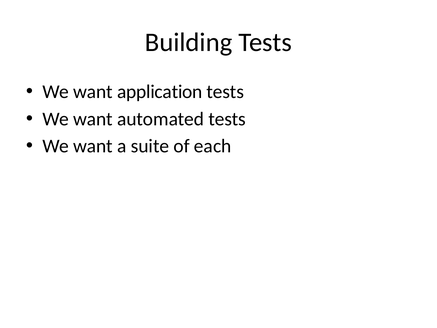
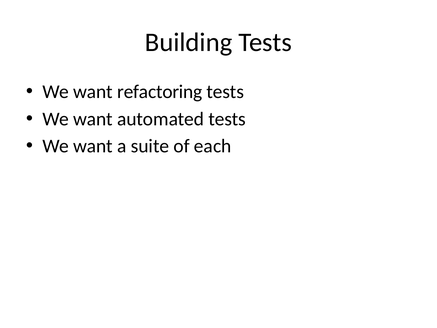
application: application -> refactoring (160, 92)
